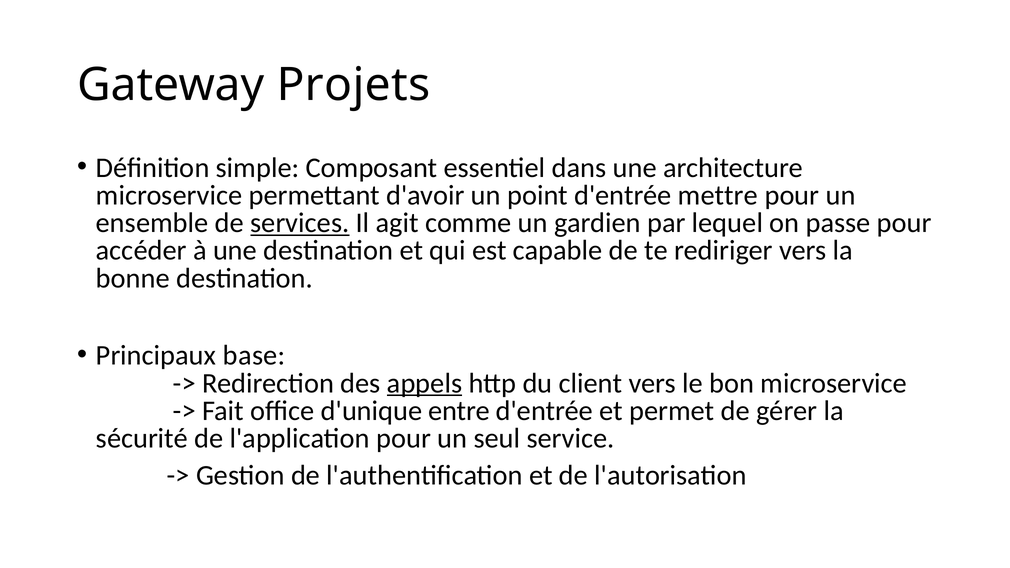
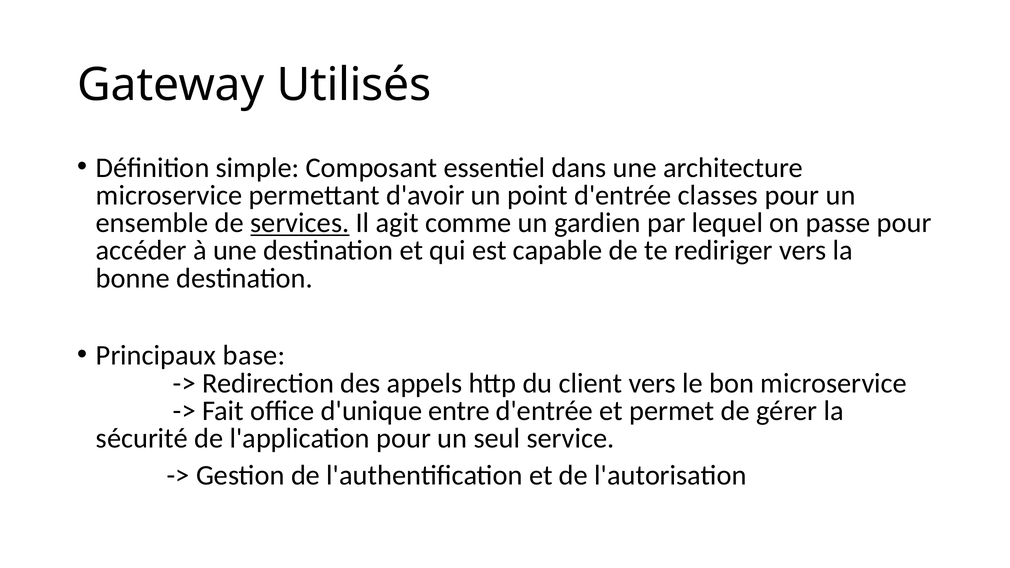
Projets: Projets -> Utilisés (354, 85)
mettre: mettre -> classes (718, 195)
appels underline: present -> none (425, 383)
